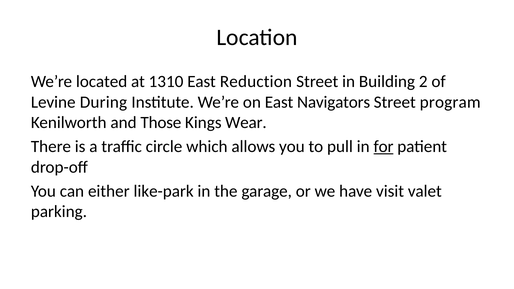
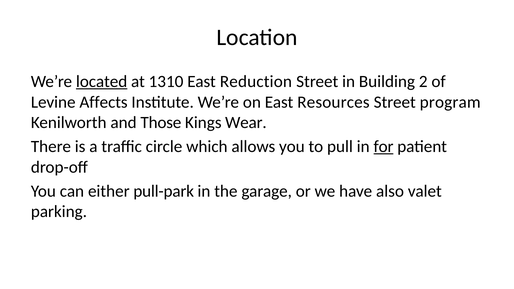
located underline: none -> present (102, 82)
During: During -> Affects (104, 102)
Navigators: Navigators -> Resources (333, 102)
like-park: like-park -> pull-park (164, 191)
visit: visit -> also (390, 191)
